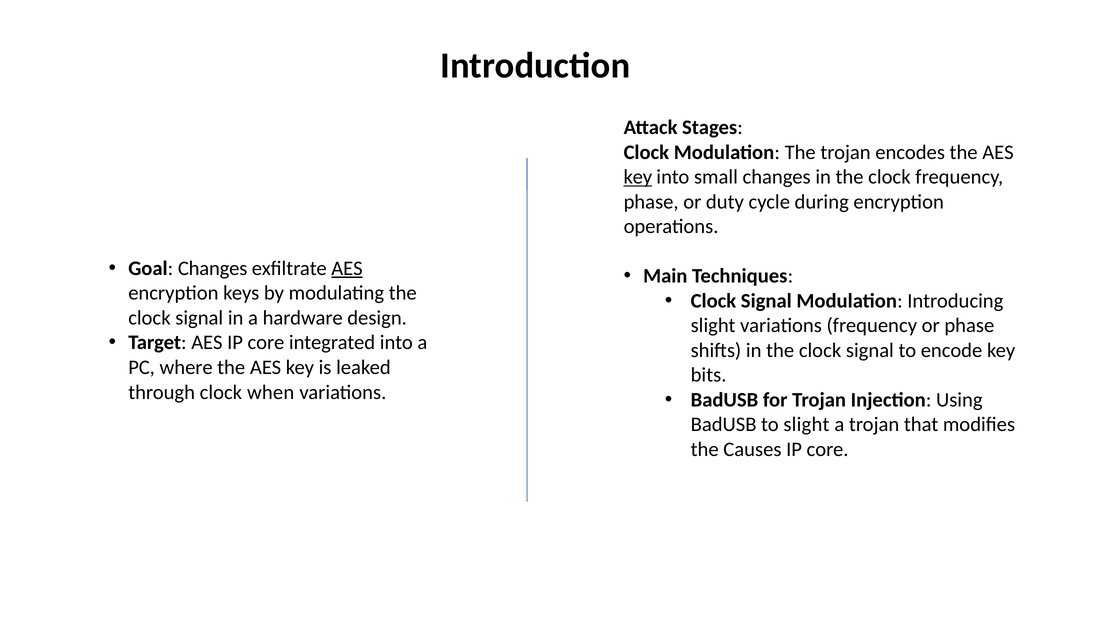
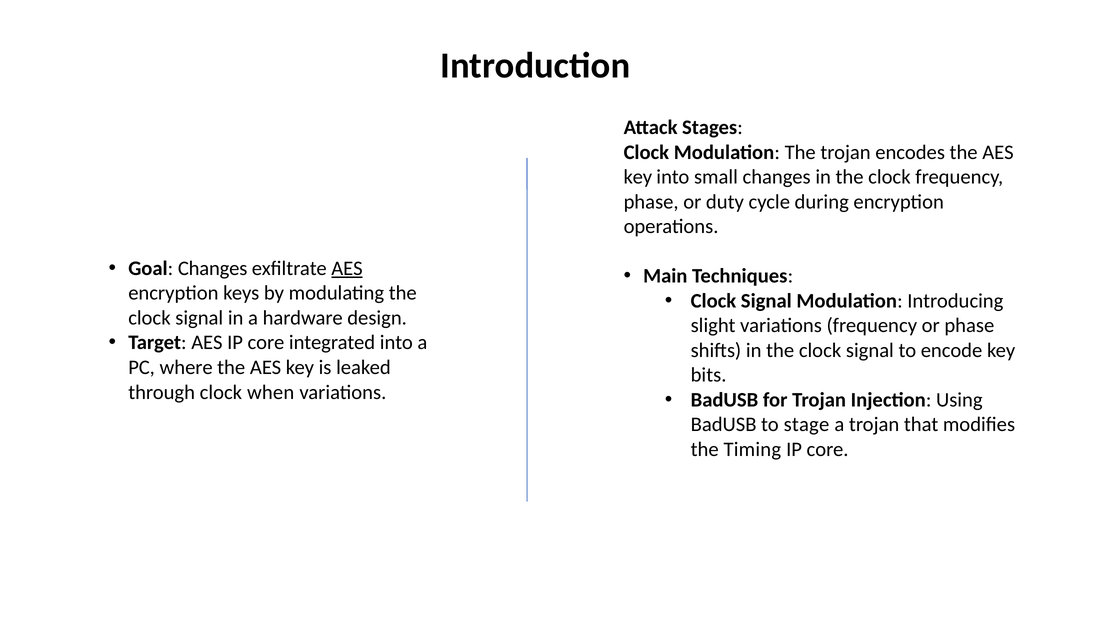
key underline: present -> none (638, 177)
to slight: slight -> stage (806, 425)
Causes: Causes -> Timing (752, 450)
